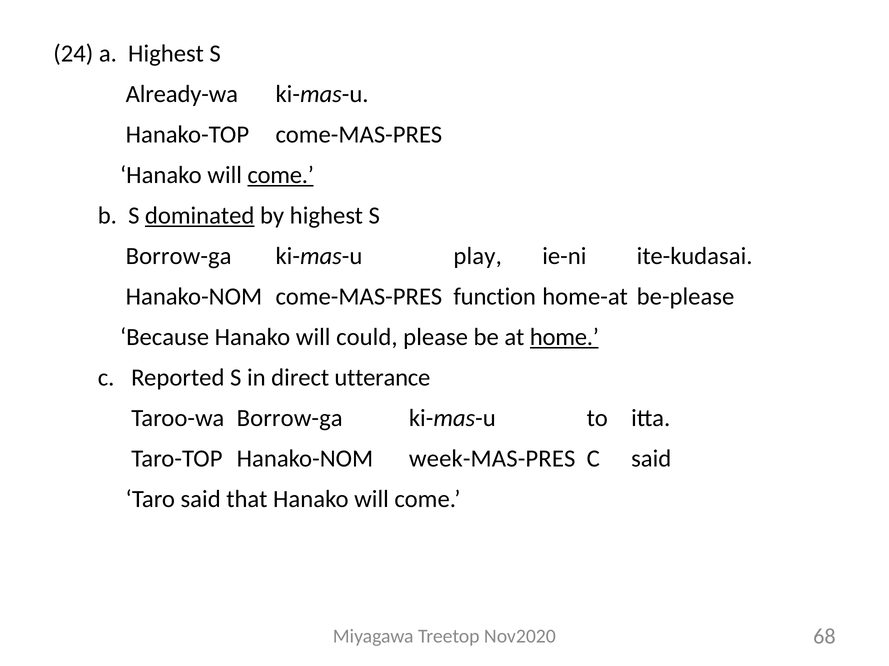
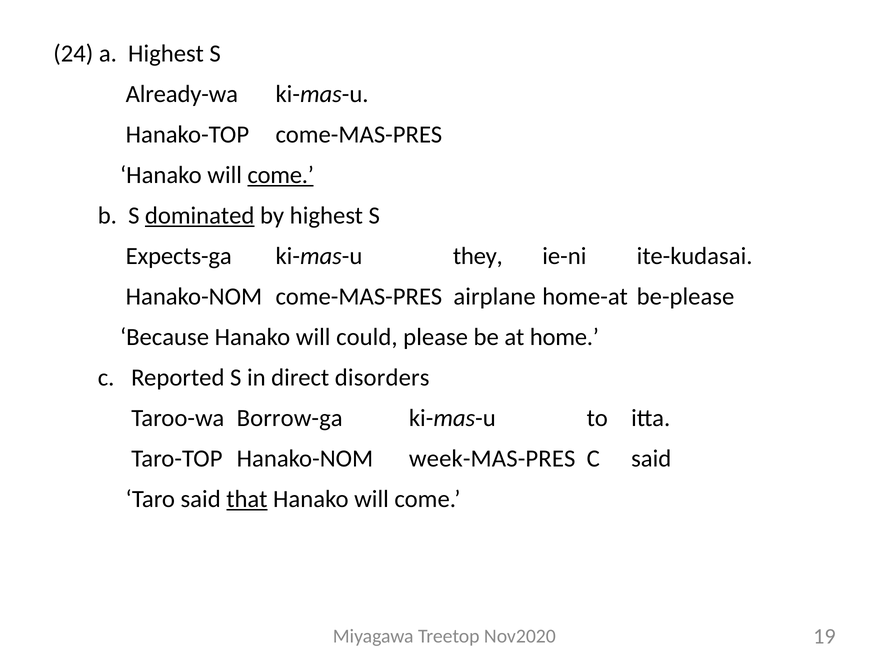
Borrow-ga: Borrow-ga -> Expects-ga (179, 256)
play: play -> they (478, 256)
function: function -> airplane (495, 297)
home underline: present -> none (564, 337)
utterance: utterance -> disorders (382, 378)
that underline: none -> present (247, 499)
68: 68 -> 19 (824, 637)
